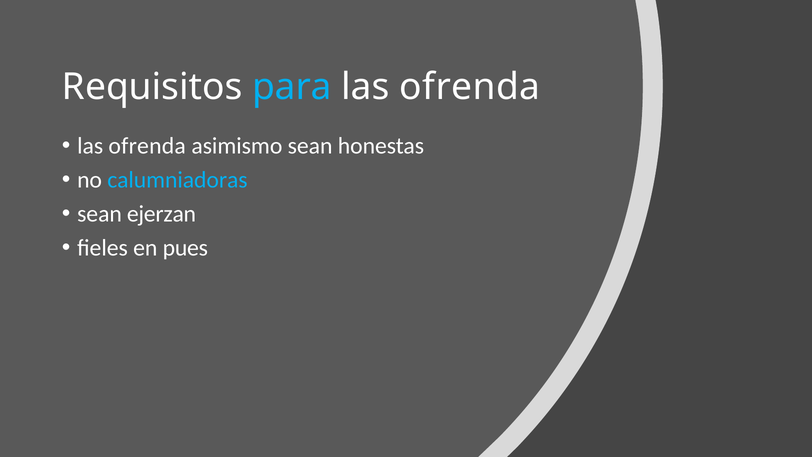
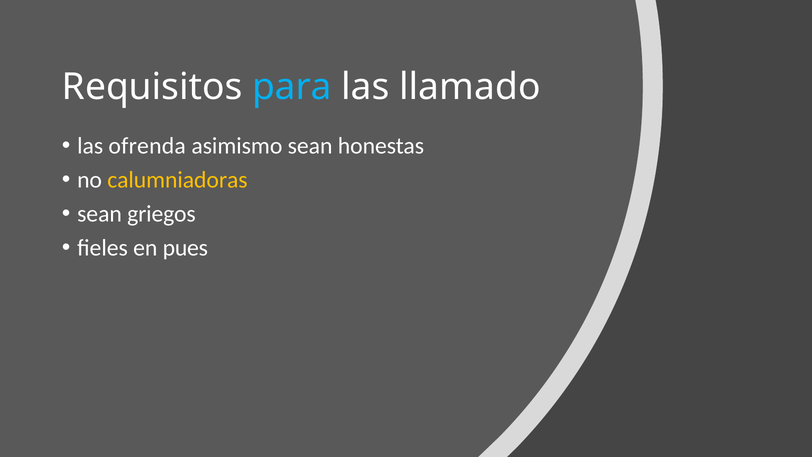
ofrenda: ofrenda -> llamado (470, 87)
calumniadoras colour: light blue -> yellow (177, 180)
ejerzan: ejerzan -> griegos (161, 214)
